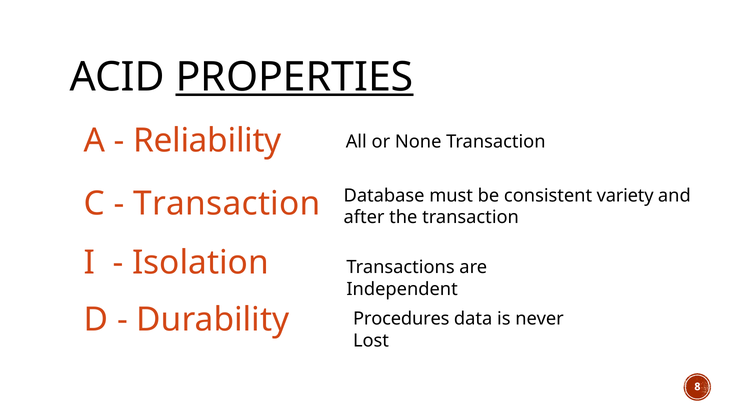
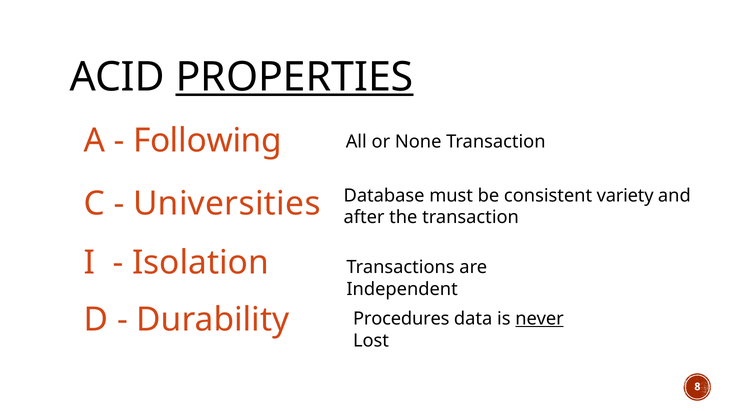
Reliability: Reliability -> Following (207, 141)
Transaction: Transaction -> Universities (227, 204)
never underline: none -> present (540, 319)
